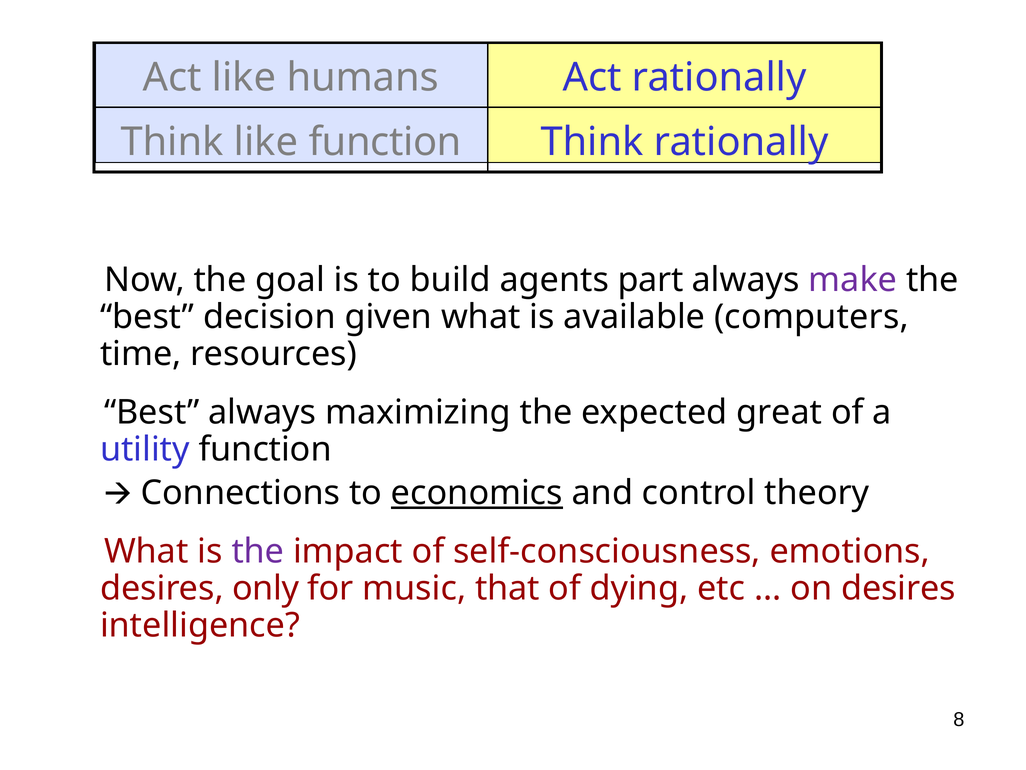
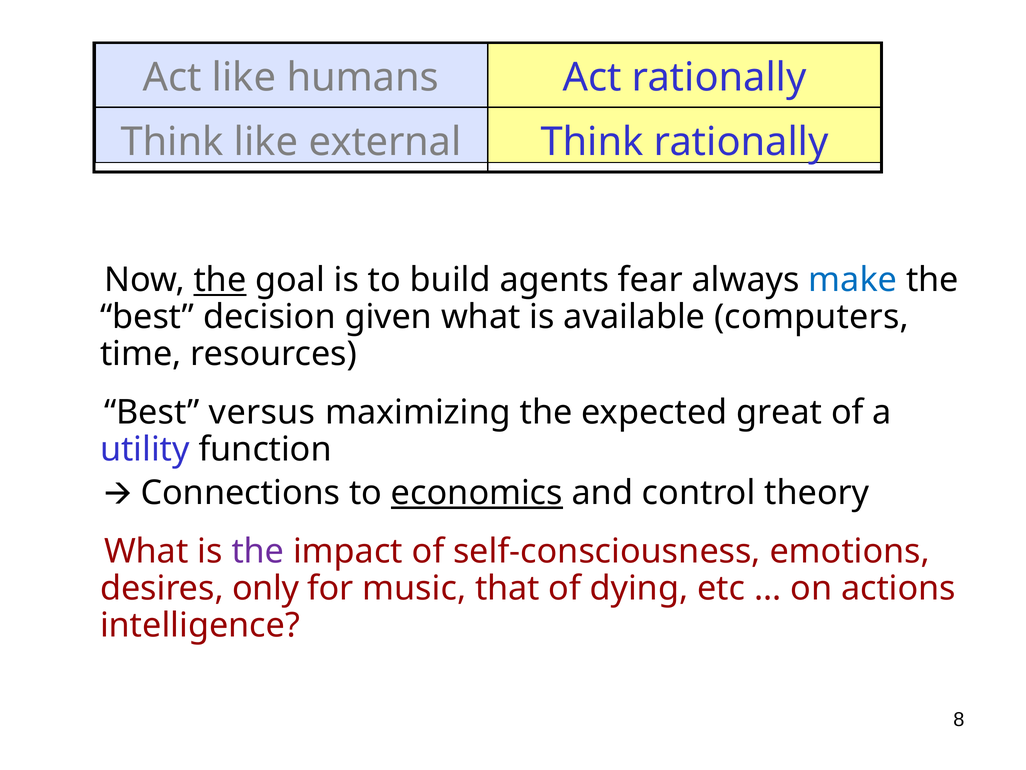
like function: function -> external (385, 142)
the underline: none -> present (220, 280)
part: part -> fear (650, 280)
make colour: purple -> blue (853, 280)
always: always -> versus (262, 412)
on desires: desires -> actions (898, 588)
